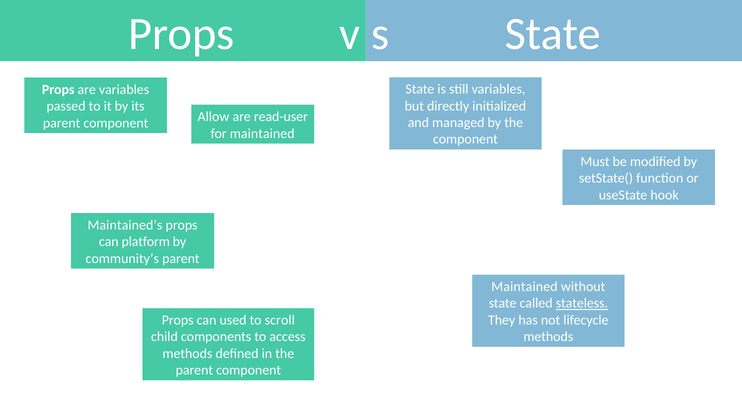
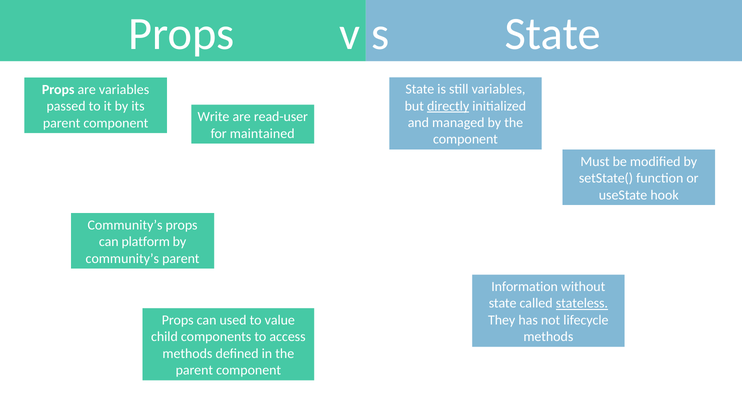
directly underline: none -> present (448, 106)
Allow: Allow -> Write (214, 117)
Maintained’s: Maintained’s -> Community’s (125, 225)
Maintained: Maintained -> Information (525, 287)
scroll: scroll -> value (280, 320)
